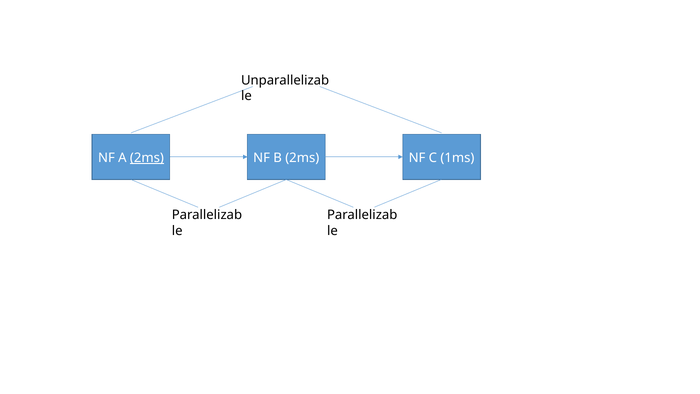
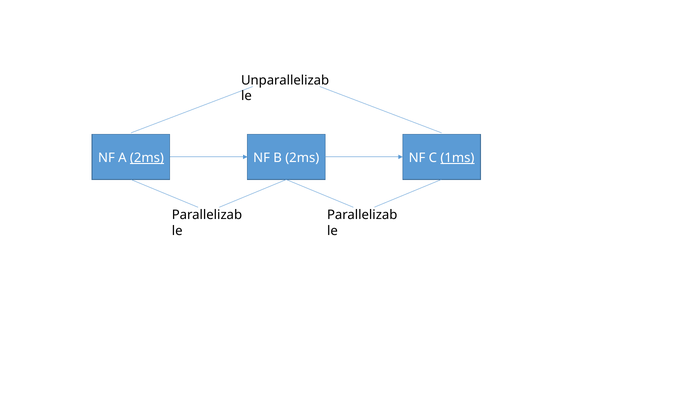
1ms underline: none -> present (457, 158)
